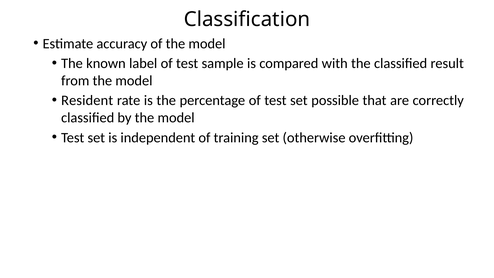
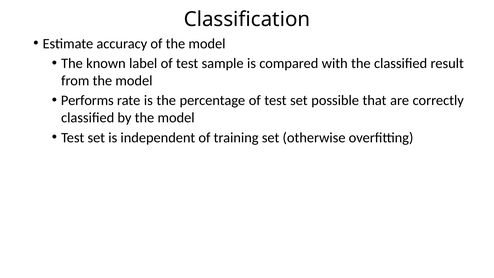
Resident: Resident -> Performs (87, 100)
